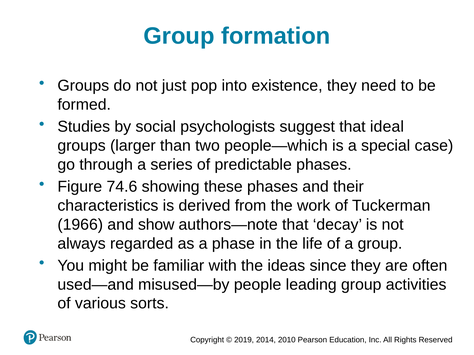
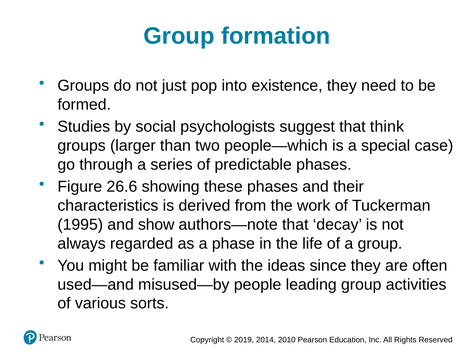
ideal: ideal -> think (387, 127)
74.6: 74.6 -> 26.6 (122, 187)
1966: 1966 -> 1995 (80, 225)
